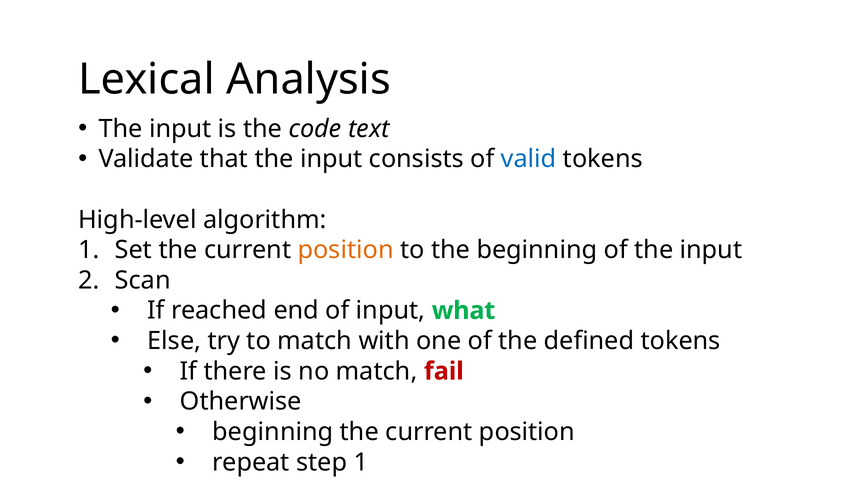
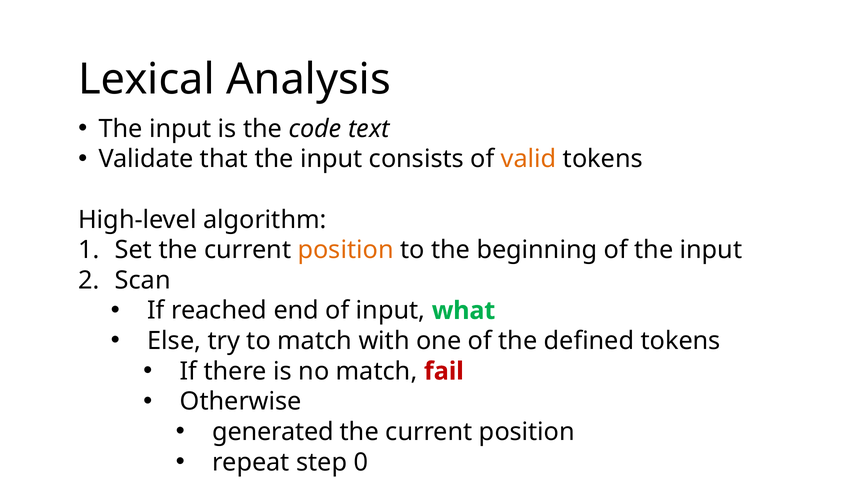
valid colour: blue -> orange (529, 159)
beginning: beginning -> generated (273, 433)
step 1: 1 -> 0 (361, 463)
